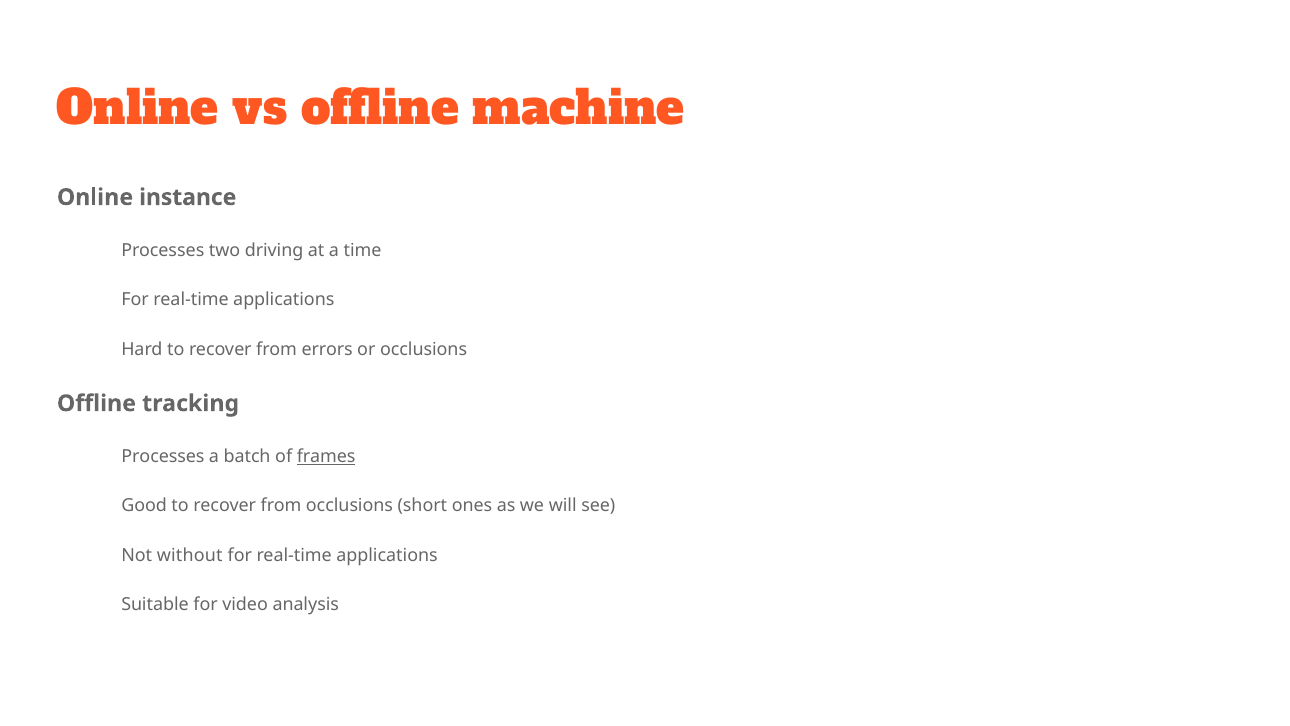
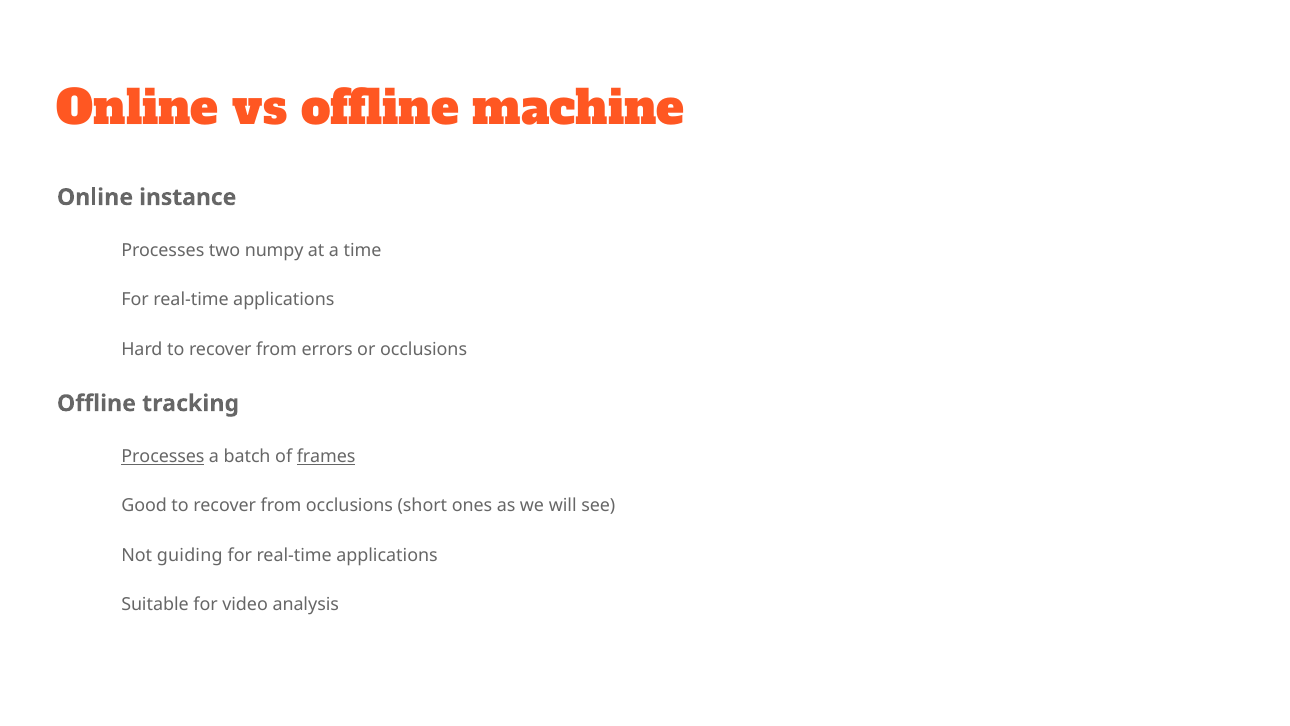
driving: driving -> numpy (274, 250)
Processes underline: none -> present (163, 456)
without: without -> guiding (190, 555)
